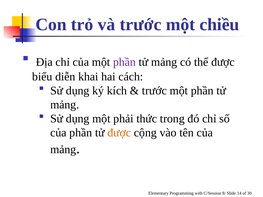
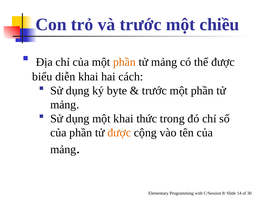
phần colour: purple -> orange (124, 62)
kích: kích -> byte (117, 91)
một phải: phải -> khai (123, 119)
